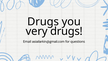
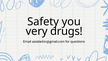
Drugs: Drugs -> Safety (43, 22)
